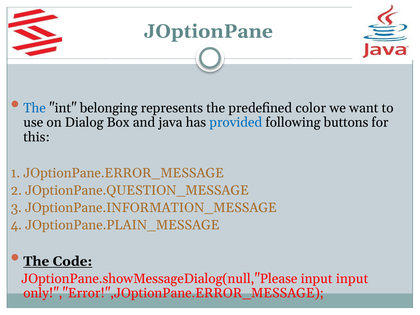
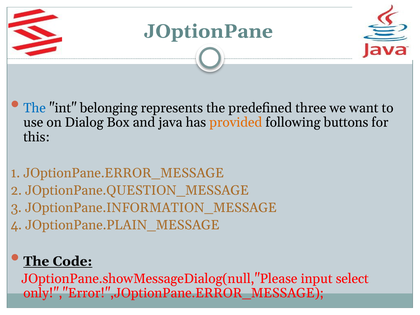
color: color -> three (311, 108)
provided colour: blue -> orange (236, 122)
input input: input -> select (352, 279)
